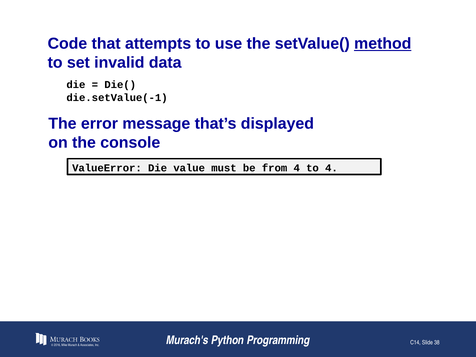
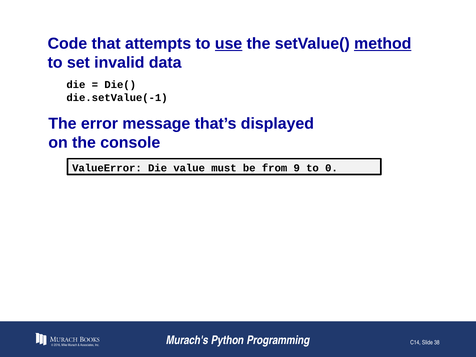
use underline: none -> present (229, 44)
from 4: 4 -> 9 (297, 168)
to 4: 4 -> 0 (331, 168)
